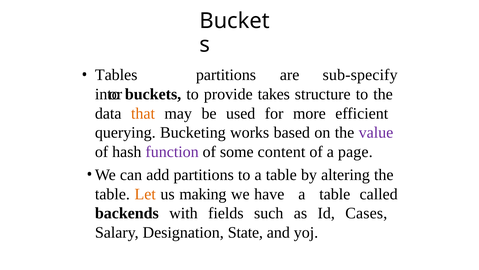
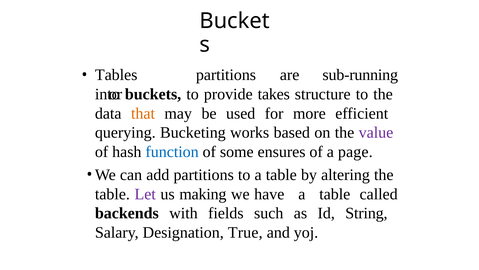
sub-specify: sub-specify -> sub-running (360, 75)
function colour: purple -> blue (172, 152)
content: content -> ensures (282, 152)
Let colour: orange -> purple (145, 194)
Cases: Cases -> String (366, 213)
State: State -> True (245, 232)
